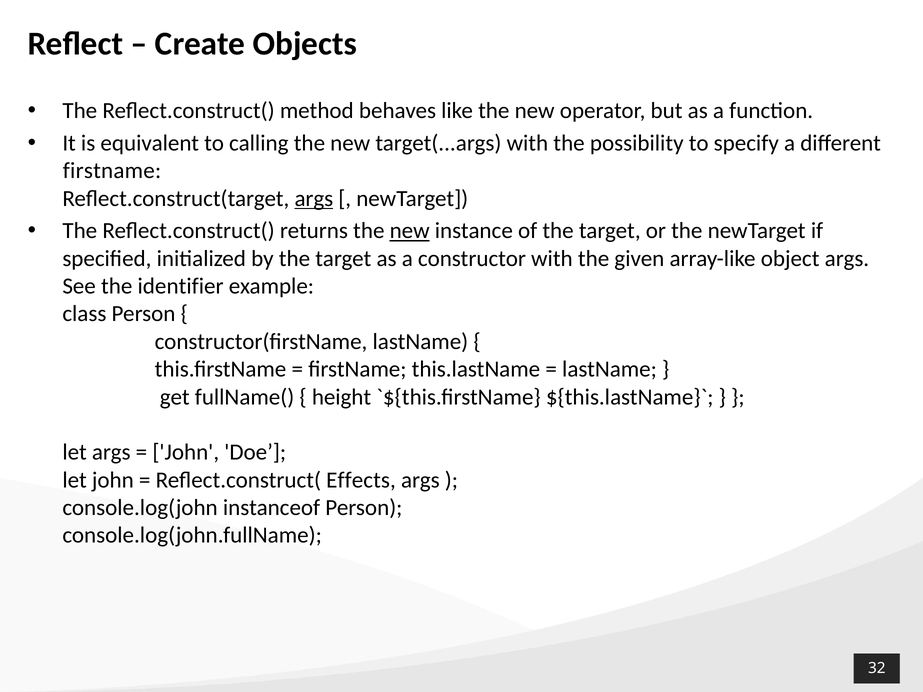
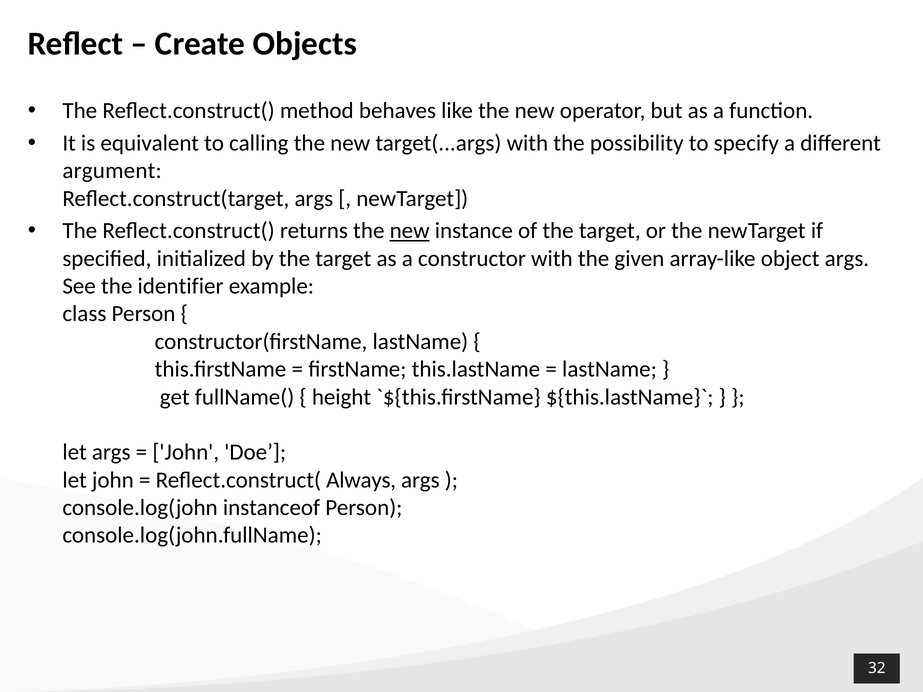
firstname: firstname -> argument (112, 171)
args underline: present -> none (314, 199)
Effects: Effects -> Always (361, 480)
